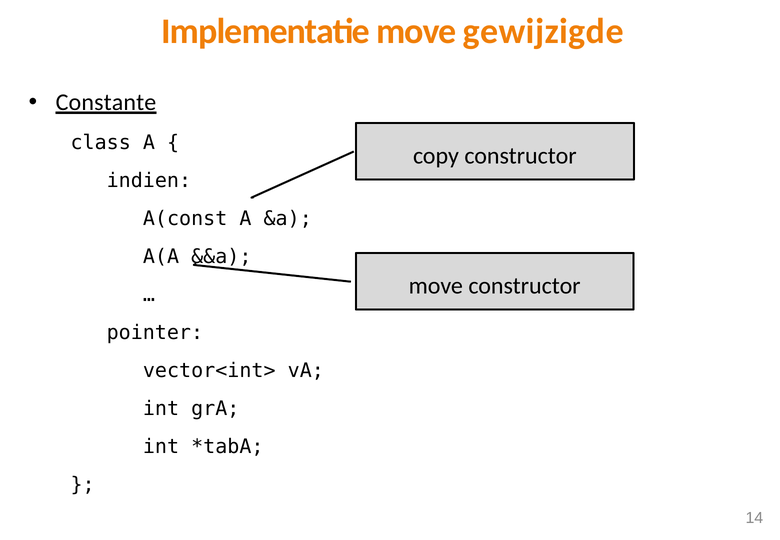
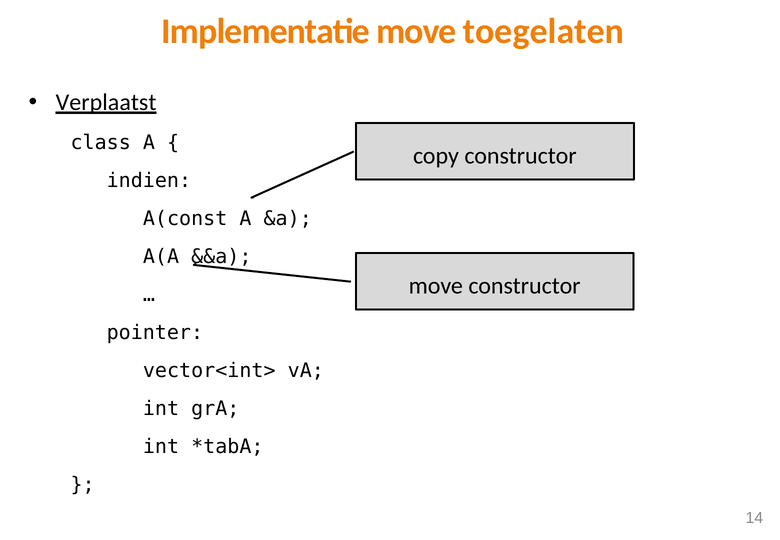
gewijzigde: gewijzigde -> toegelaten (543, 31)
Constante: Constante -> Verplaatst (106, 102)
